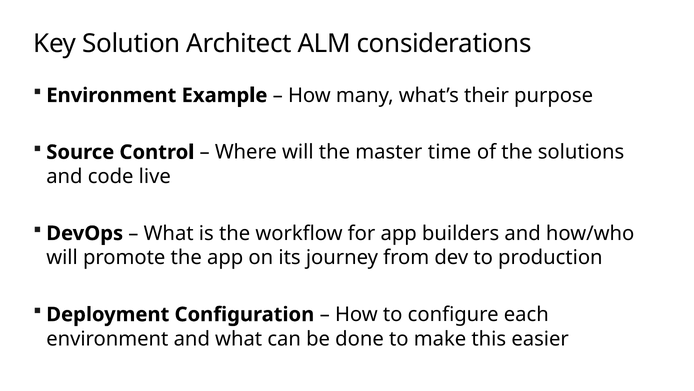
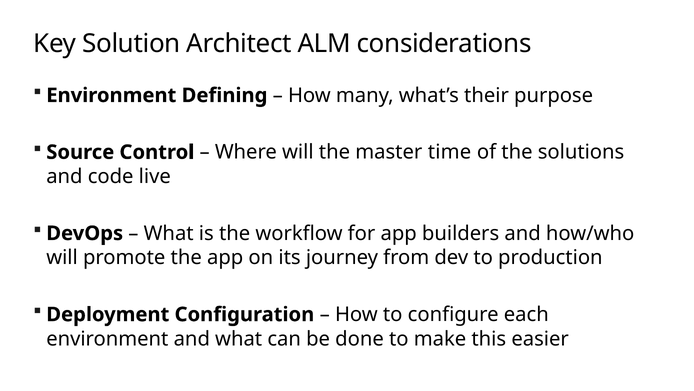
Example: Example -> Defining (224, 95)
